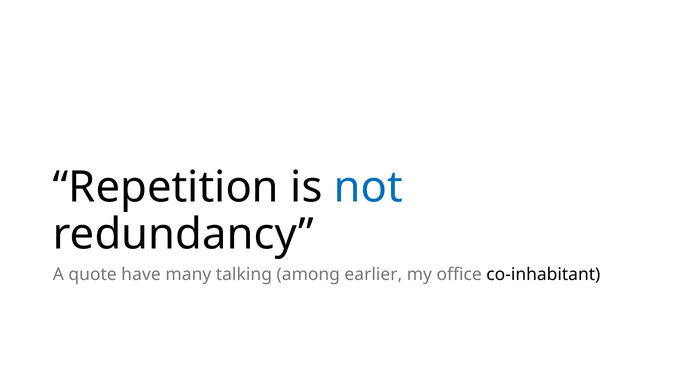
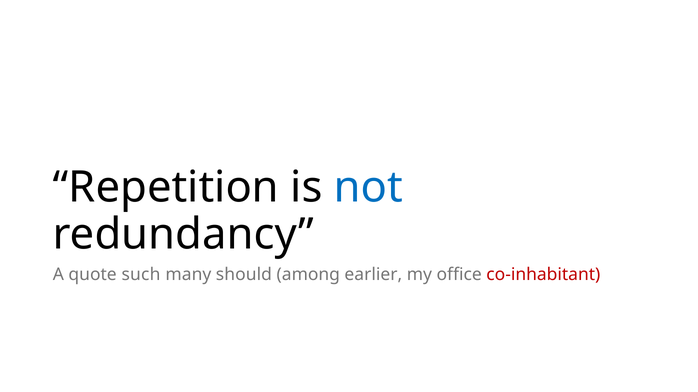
have: have -> such (141, 275)
talking: talking -> should (244, 275)
co-inhabitant colour: black -> red (543, 275)
